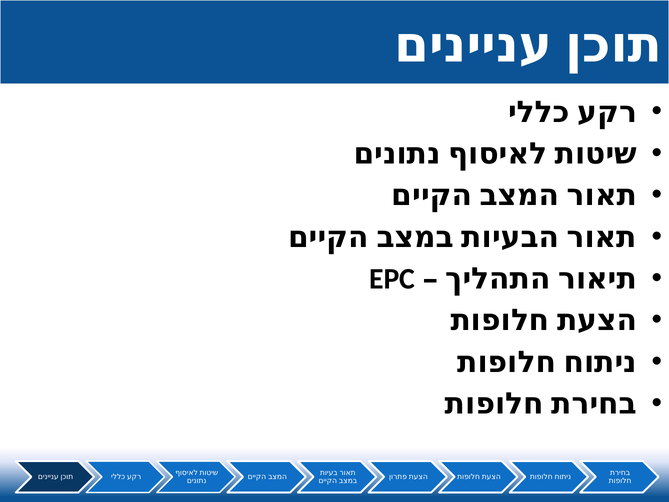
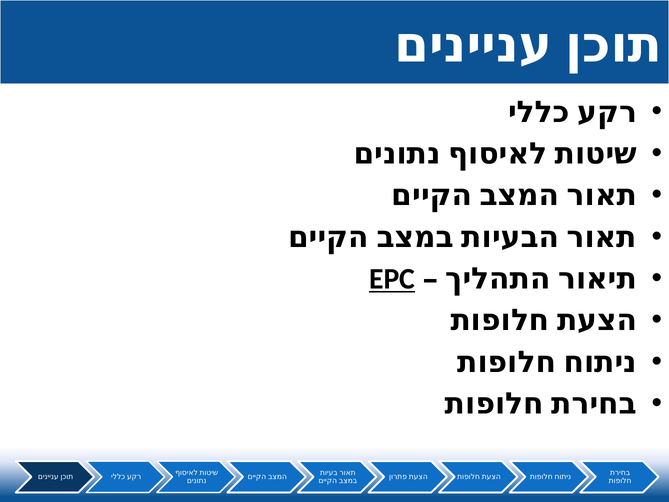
EPC underline: none -> present (392, 279)
